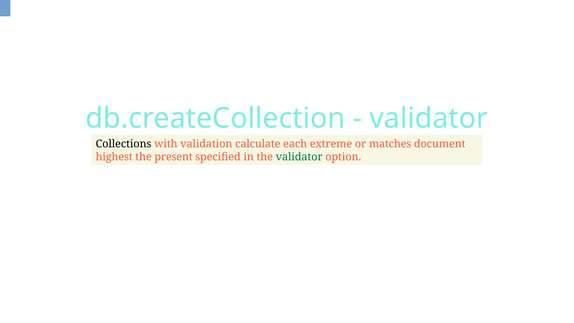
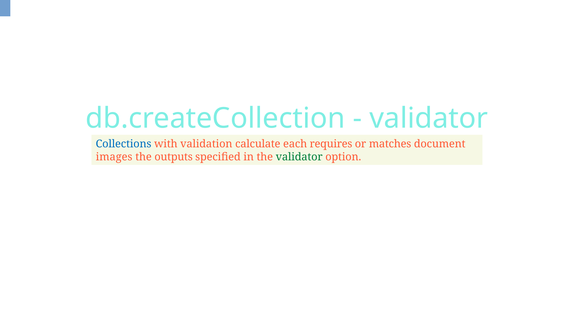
Collections colour: black -> blue (124, 144)
extreme: extreme -> requires (331, 144)
highest: highest -> images (114, 157)
present: present -> outputs (174, 157)
